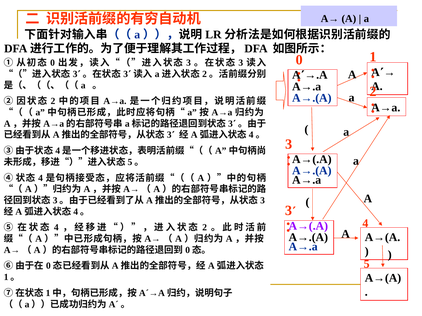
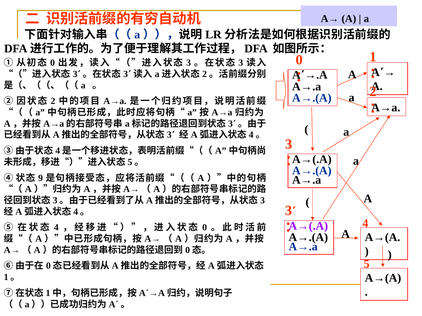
4: 4 -> 9 (41, 178)
2: 2 -> 0 (205, 228)
